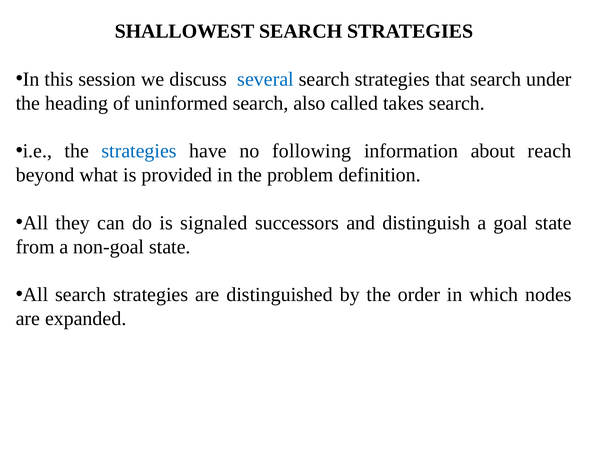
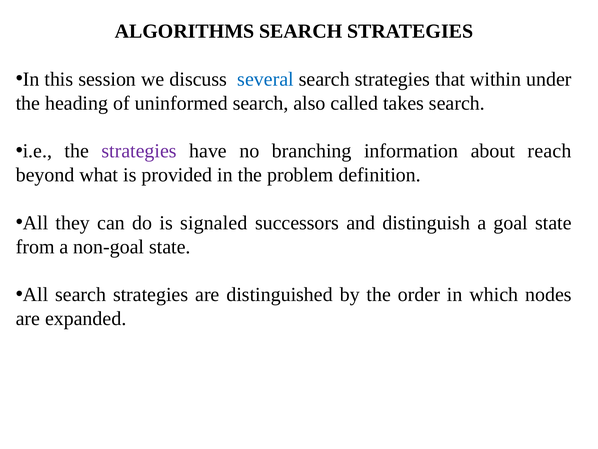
SHALLOWEST: SHALLOWEST -> ALGORITHMS (185, 31)
that search: search -> within (496, 79)
strategies colour: blue -> purple (139, 151)
following: following -> branching (312, 151)
